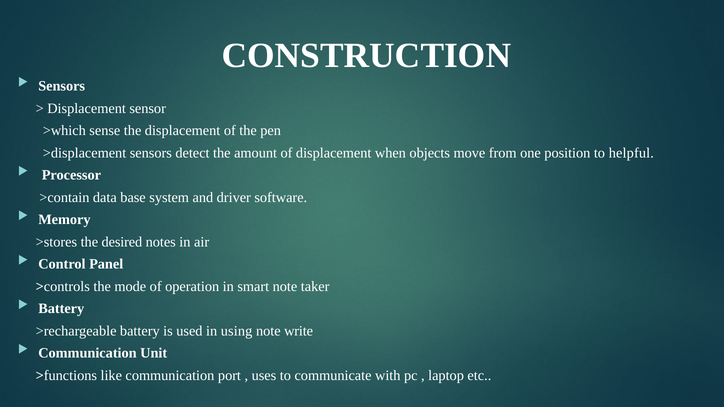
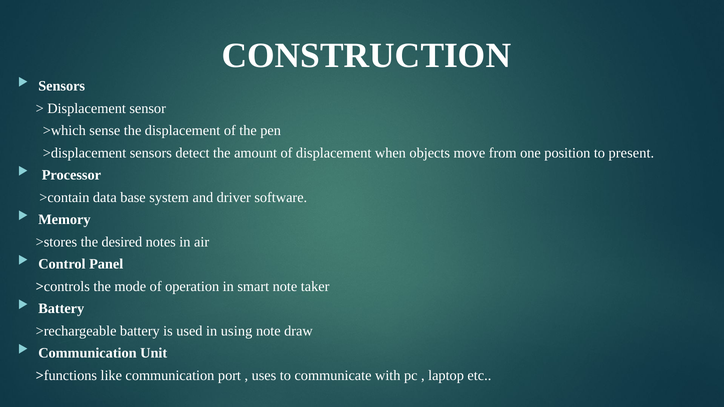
helpful: helpful -> present (631, 153)
write: write -> draw (298, 331)
